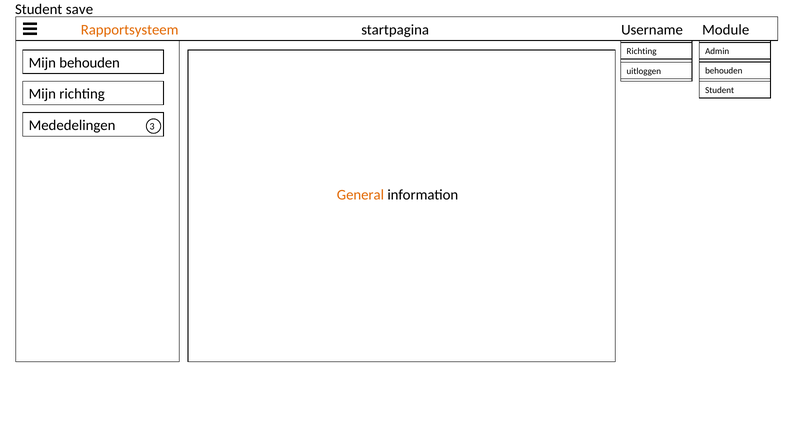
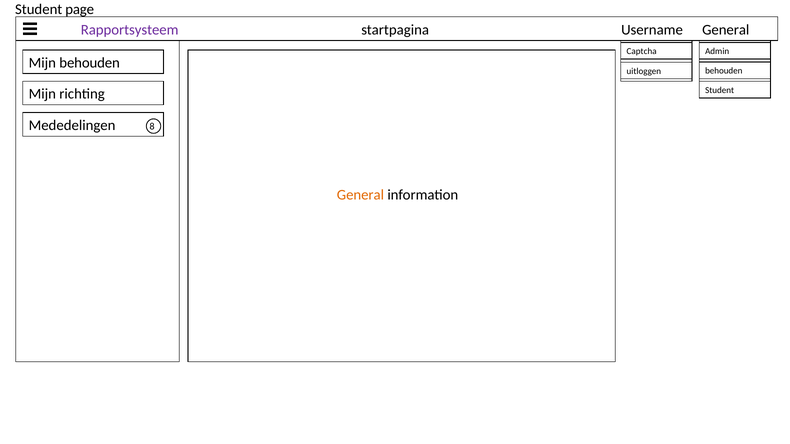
save: save -> page (80, 9)
Rapportsysteem colour: orange -> purple (130, 30)
Username Module: Module -> General (726, 30)
Richting: Richting -> Captcha (642, 52)
3: 3 -> 8 (152, 127)
